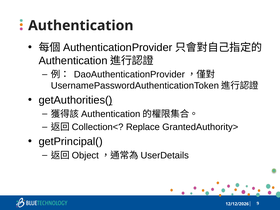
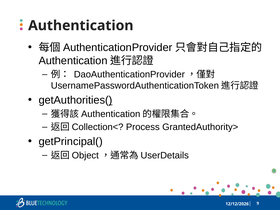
Replace: Replace -> Process (143, 127)
